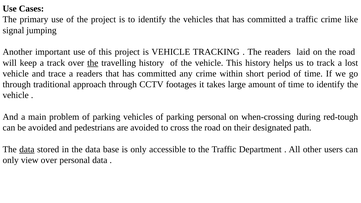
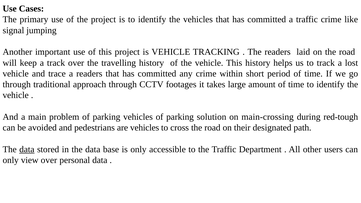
the underline: present -> none (93, 63)
parking personal: personal -> solution (212, 117)
when-crossing: when-crossing -> main-crossing (268, 117)
are avoided: avoided -> vehicles (145, 128)
